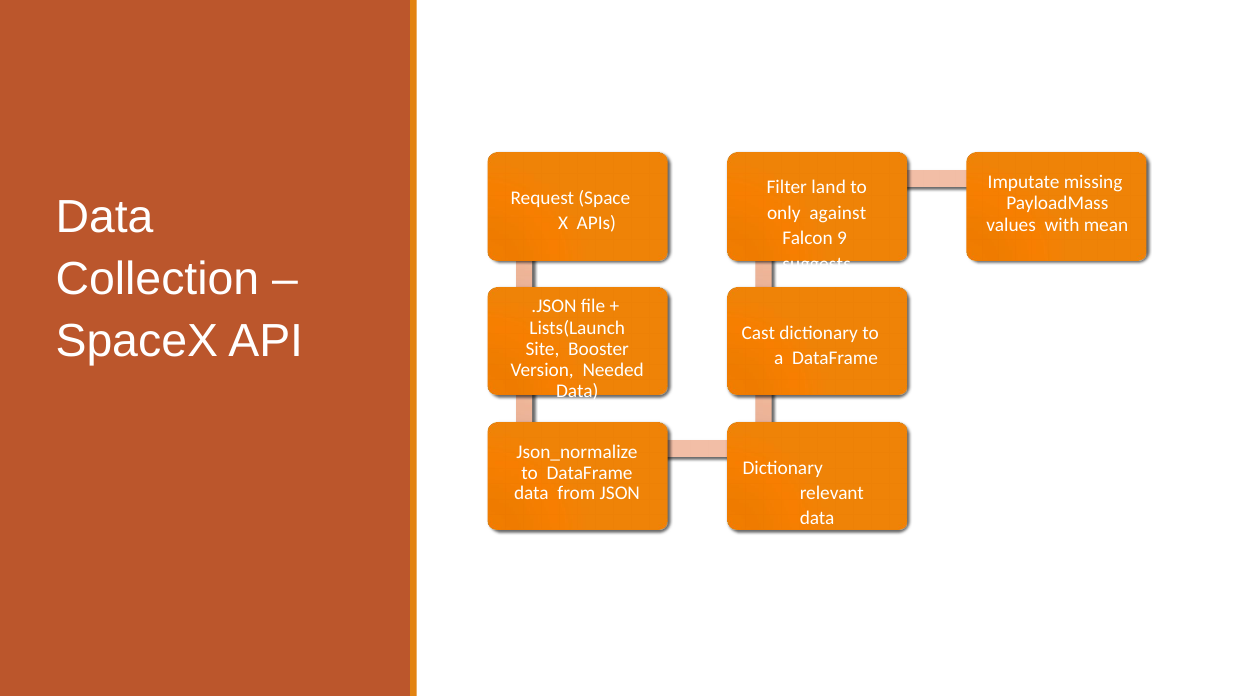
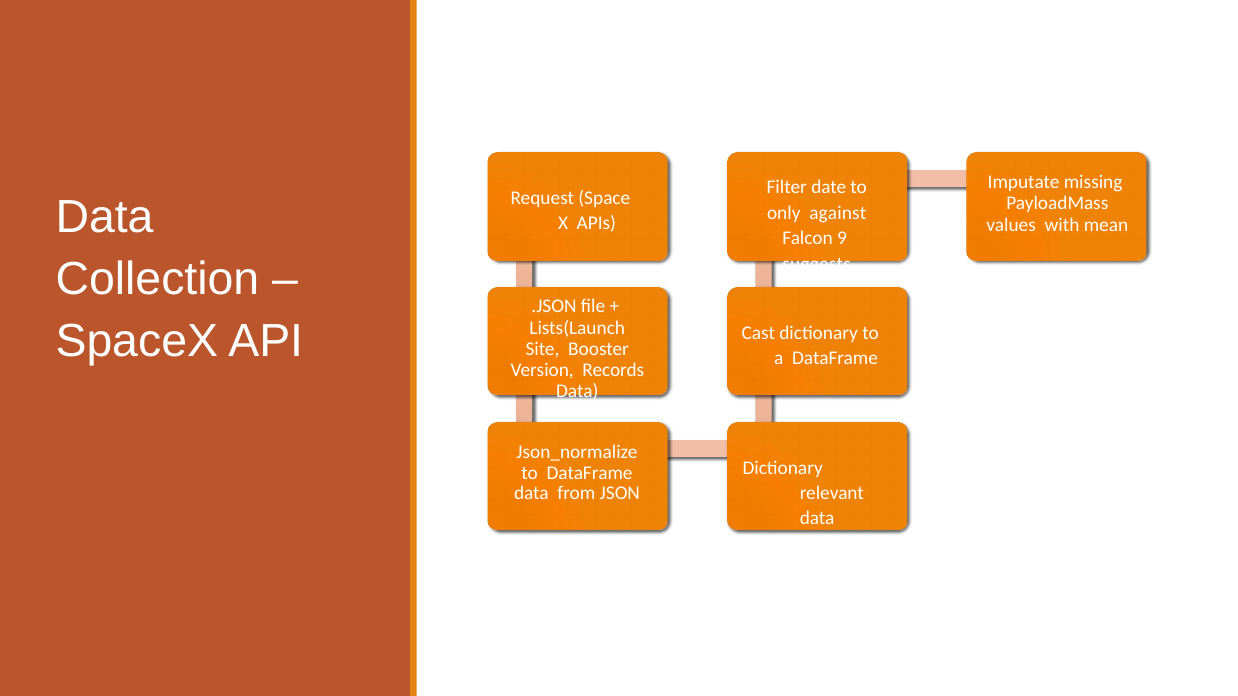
land: land -> date (829, 188)
Needed: Needed -> Records (613, 370)
